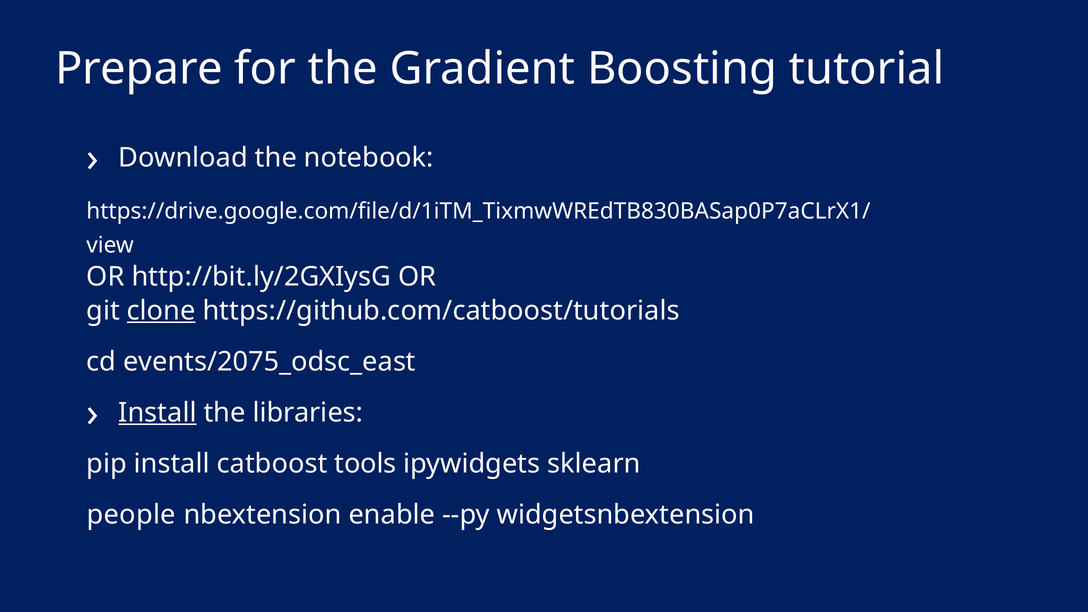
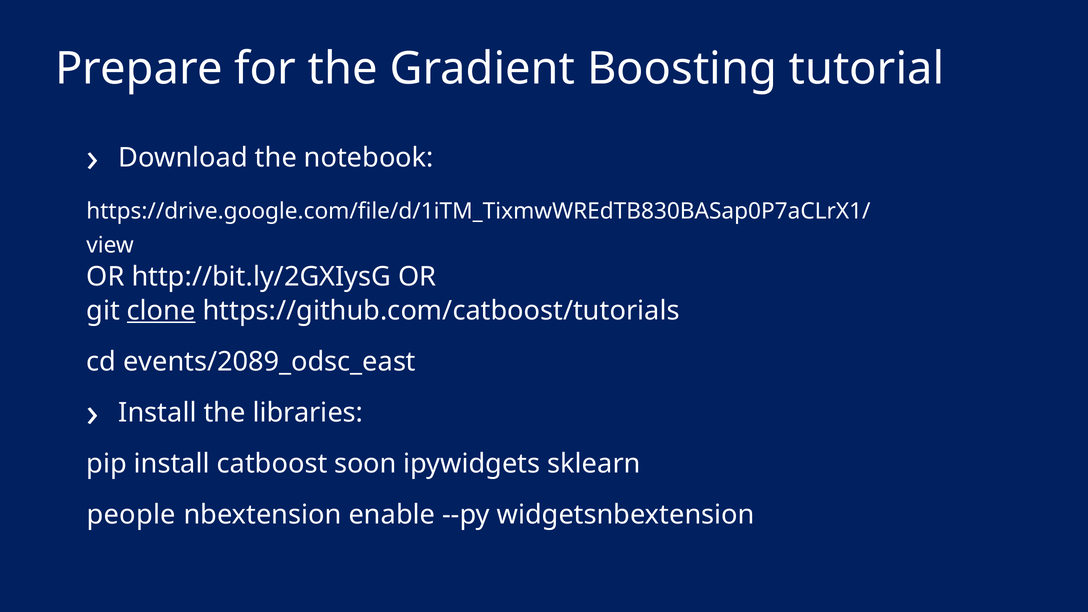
events/2075_odsc_east: events/2075_odsc_east -> events/2089_odsc_east (270, 362)
Install underline: present -> none (158, 413)
tools: tools -> soon (365, 464)
